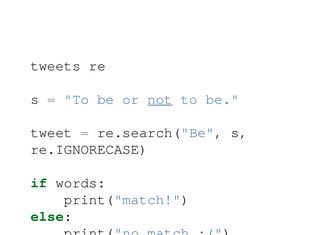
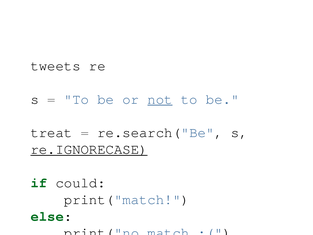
tweet: tweet -> treat (51, 132)
re.IGNORECASE underline: none -> present (89, 149)
words: words -> could (81, 183)
